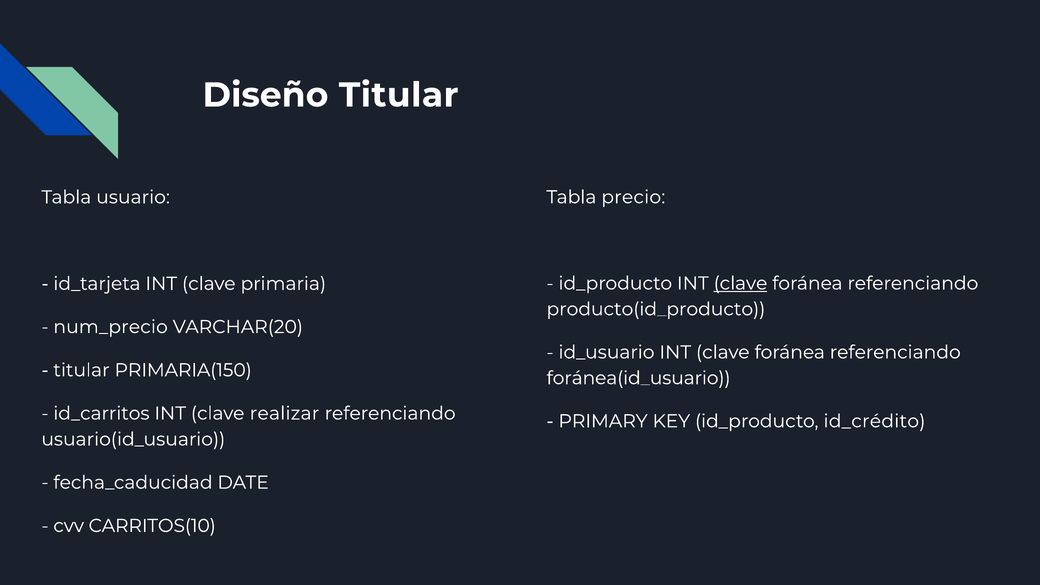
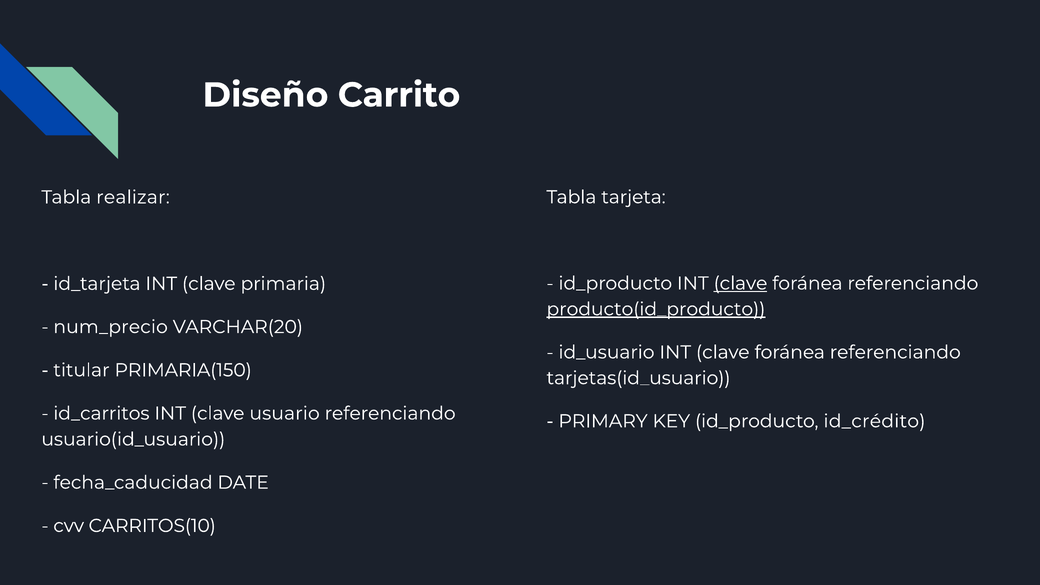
Diseño Titular: Titular -> Carrito (399, 95)
usuario: usuario -> realizar (133, 197)
precio: precio -> tarjeta (633, 197)
producto(id_producto underline: none -> present (656, 309)
foránea(id_usuario: foránea(id_usuario -> tarjetas(id_usuario (638, 378)
realizar: realizar -> usuario (285, 413)
